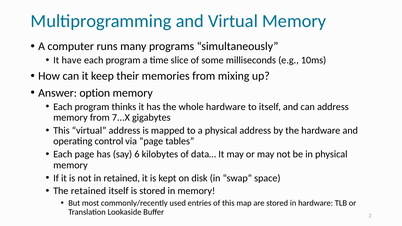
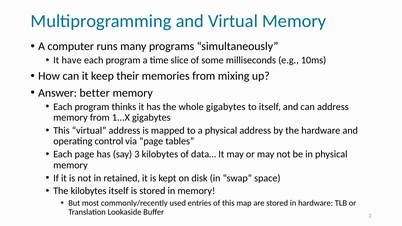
option: option -> better (95, 93)
whole hardware: hardware -> gigabytes (226, 107)
7...X: 7...X -> 1...X (121, 118)
6: 6 -> 3 (137, 154)
The retained: retained -> kilobytes (89, 191)
